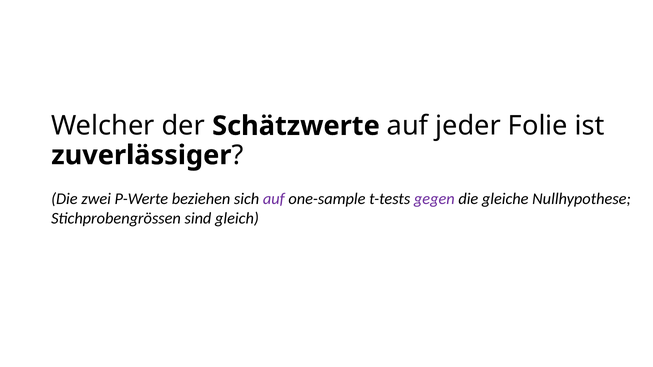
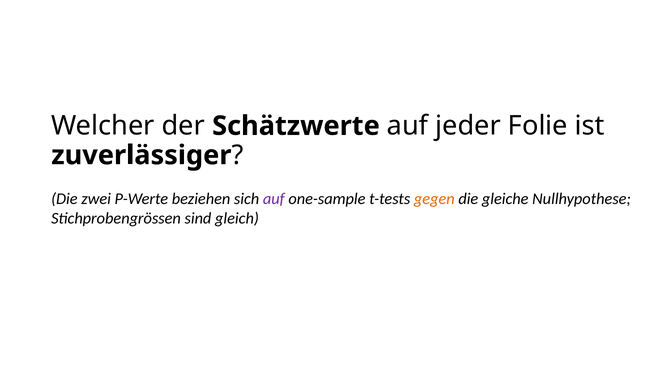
gegen colour: purple -> orange (434, 199)
